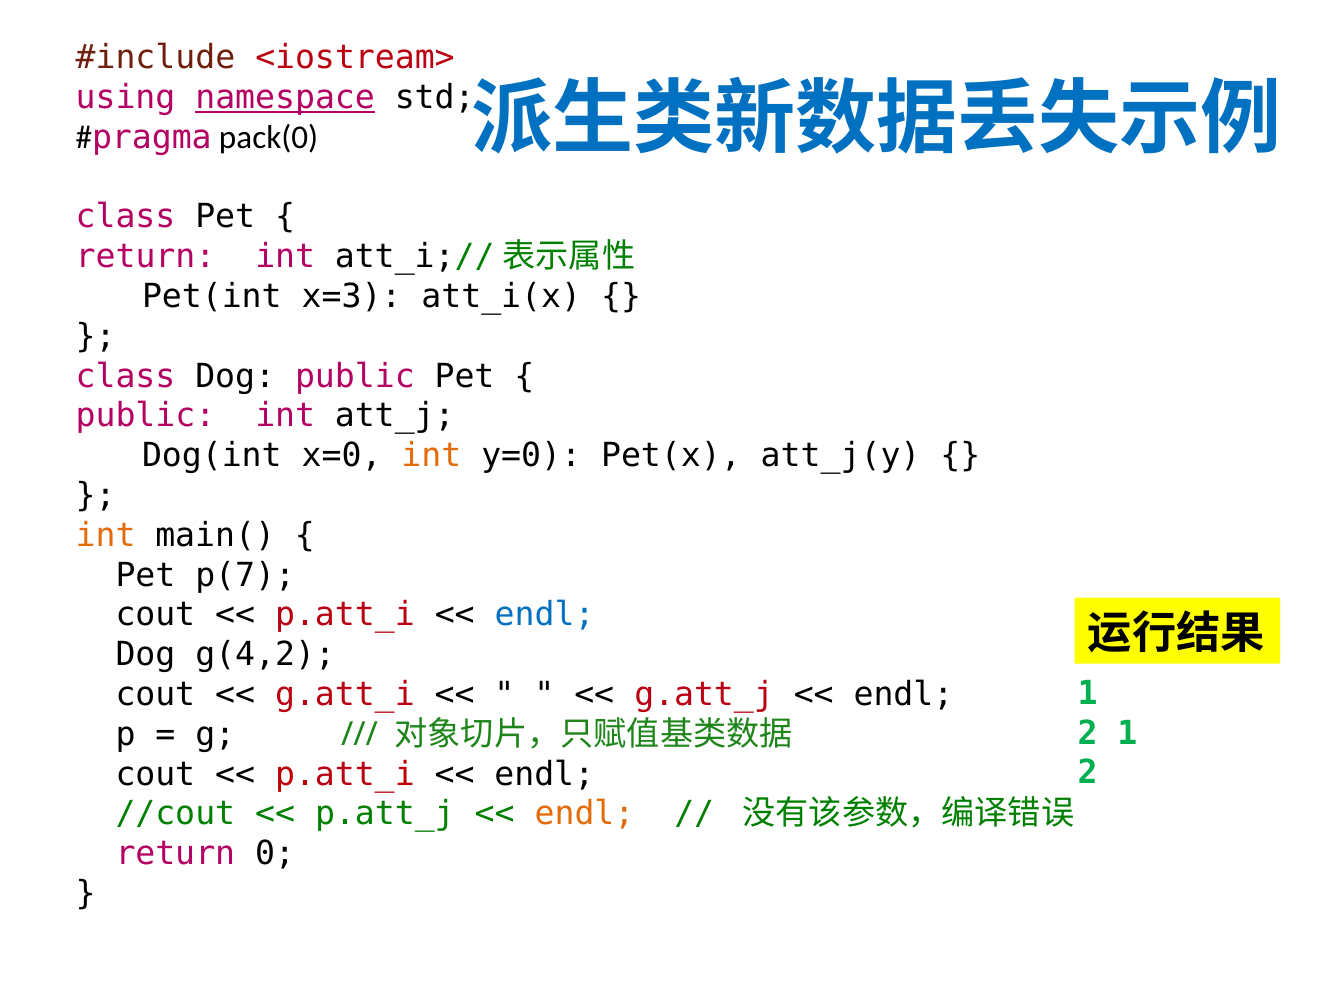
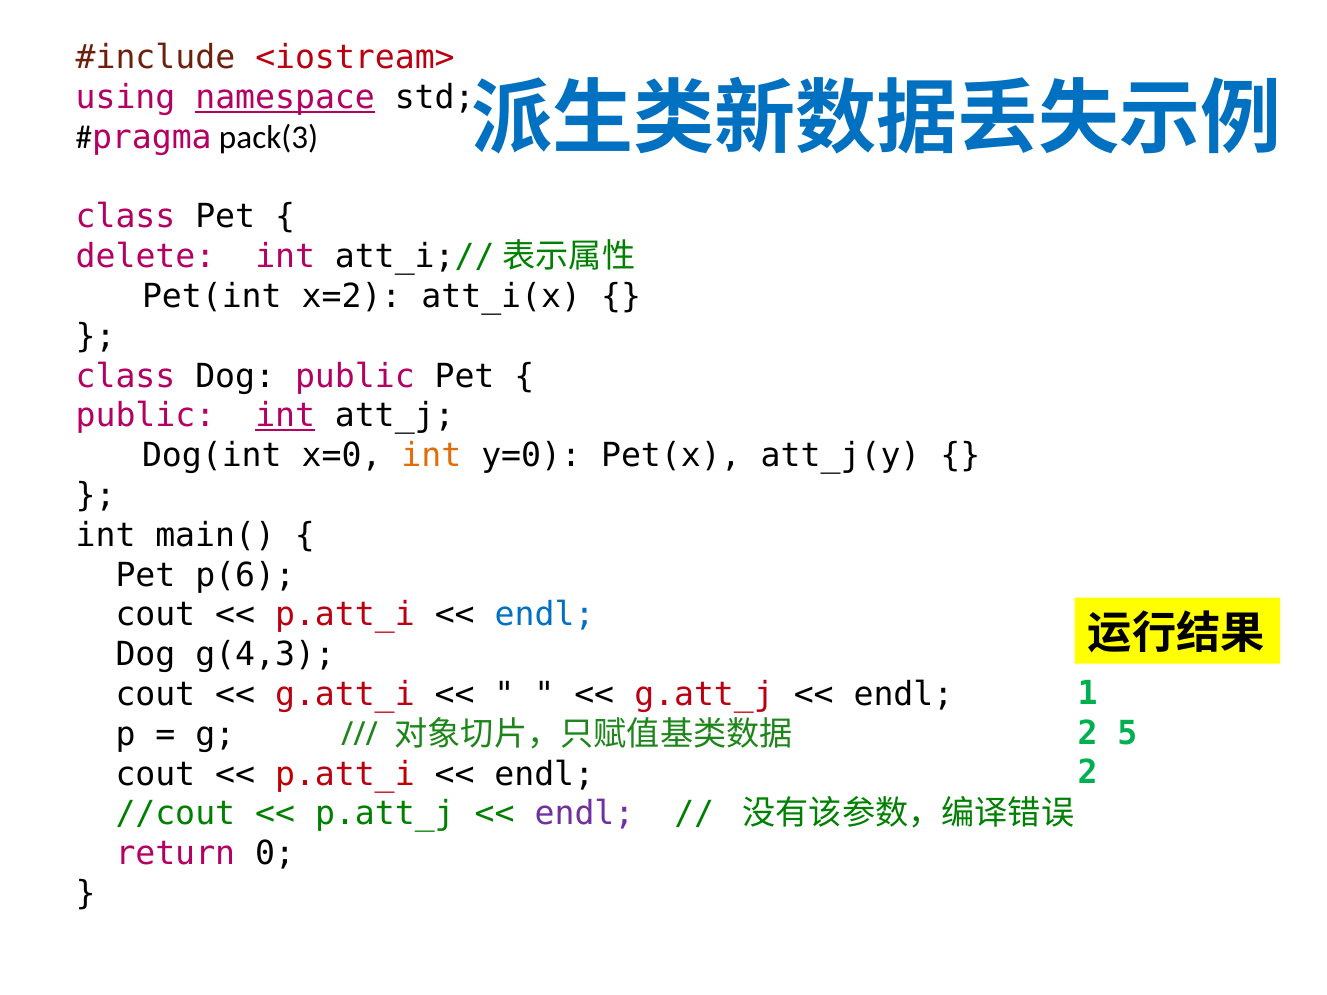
pack(0: pack(0 -> pack(3 (269, 137)
return: return -> delete (146, 257)
x=3: x=3 -> x=2 (352, 297)
int underline: none -> present (285, 416)
int colour: orange -> black (106, 536)
p(7: p(7 -> p(6 (245, 575)
g(4,2: g(4,2 -> g(4,3 (265, 655)
2 1: 1 -> 5 (1127, 733)
endl colour: orange -> purple (584, 814)
